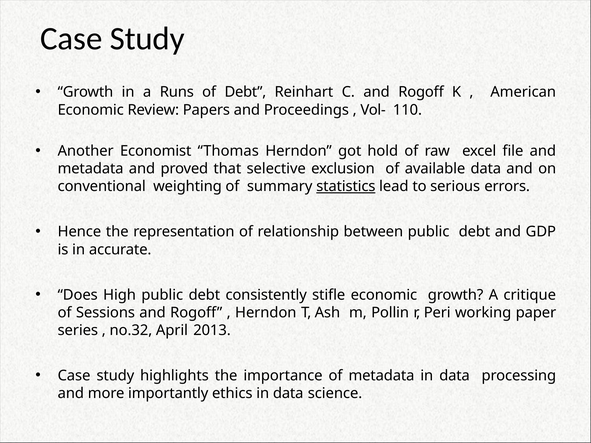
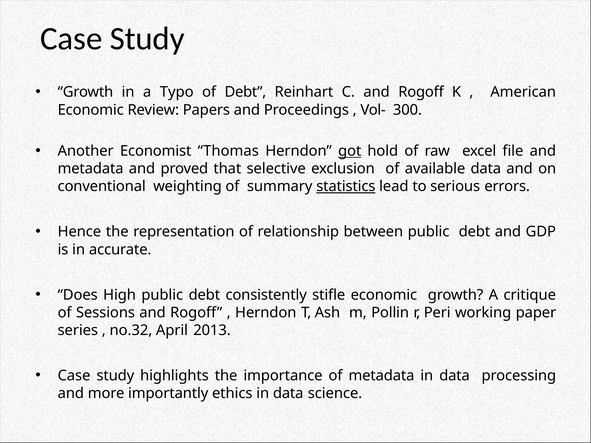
Runs: Runs -> Typo (177, 92)
110: 110 -> 300 (407, 110)
got underline: none -> present (350, 151)
